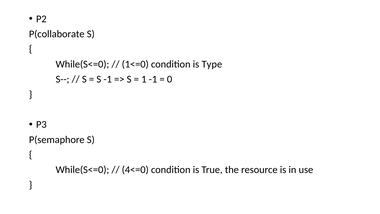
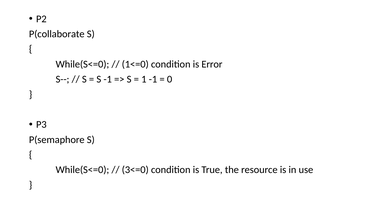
Type: Type -> Error (212, 64)
4<=0: 4<=0 -> 3<=0 (135, 170)
